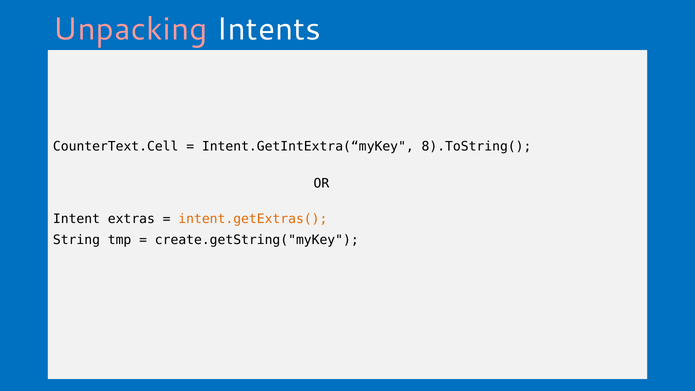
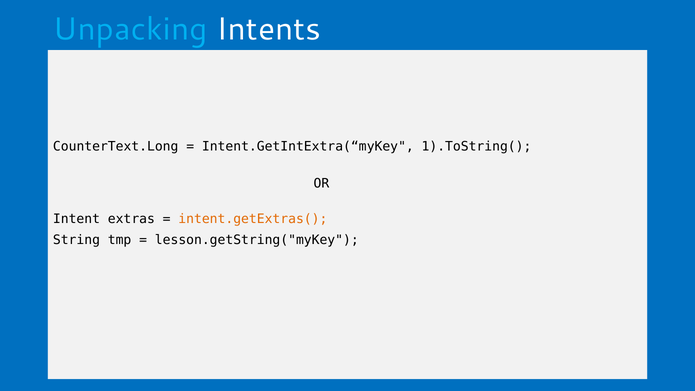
Unpacking colour: pink -> light blue (130, 29)
CounterText.Cell: CounterText.Cell -> CounterText.Long (116, 146)
8).ToString(: 8).ToString( -> 1).ToString( (476, 146)
create.getString("myKey: create.getString("myKey -> lesson.getString("myKey (257, 240)
